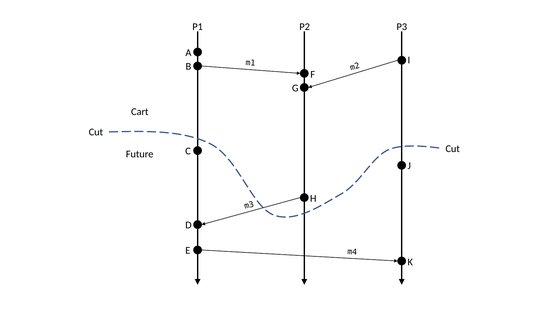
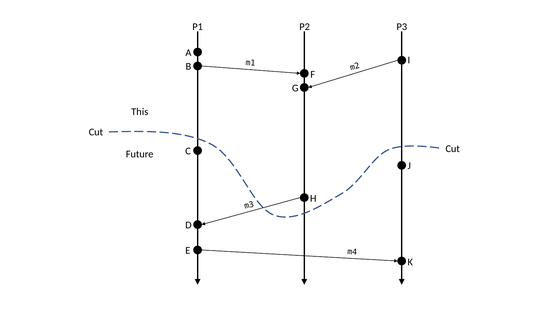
Cart: Cart -> This (140, 112)
